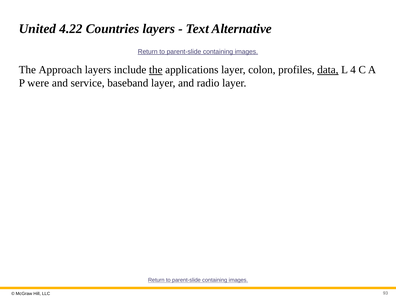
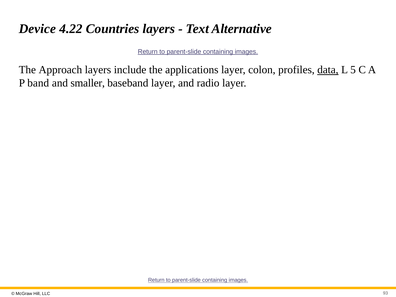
United: United -> Device (37, 29)
the underline: present -> none (156, 70)
4: 4 -> 5 (353, 70)
were: were -> band (38, 83)
service: service -> smaller (88, 83)
